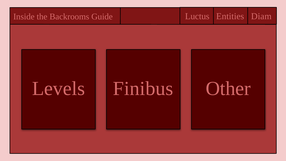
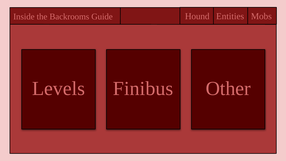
Luctus: Luctus -> Hound (197, 16)
Diam: Diam -> Mobs (261, 16)
